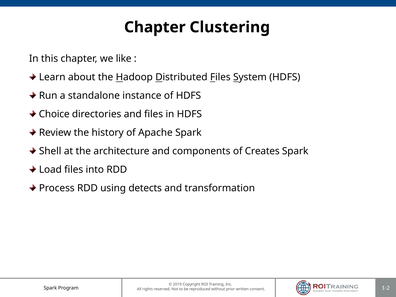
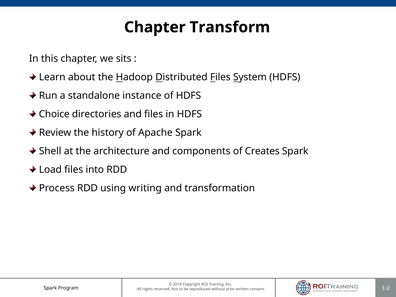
Clustering: Clustering -> Transform (230, 27)
like: like -> sits (124, 59)
detects: detects -> writing (145, 188)
